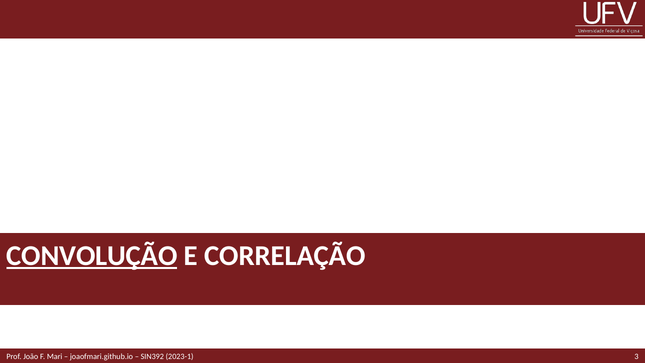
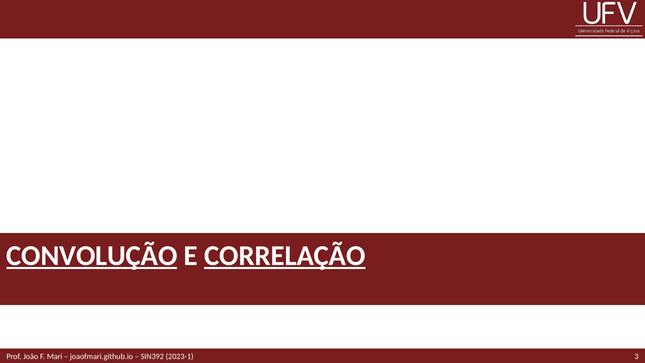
CORRELAÇÃO underline: none -> present (285, 256)
